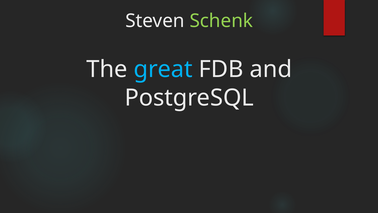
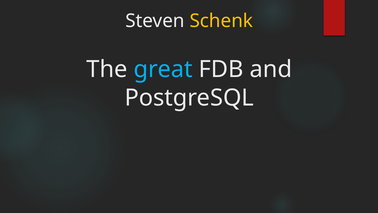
Schenk colour: light green -> yellow (221, 21)
